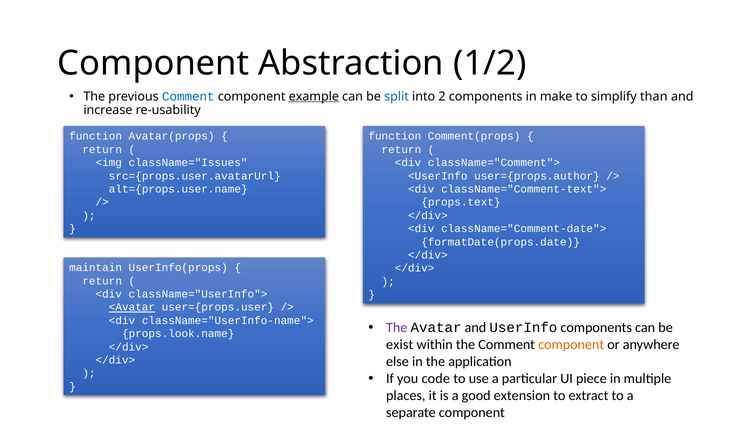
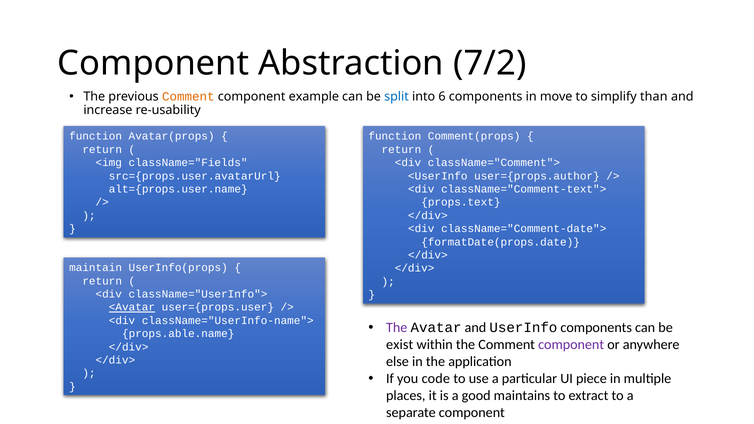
1/2: 1/2 -> 7/2 (490, 63)
Comment colour: blue -> orange (188, 96)
example underline: present -> none (314, 96)
2: 2 -> 6 (442, 96)
make: make -> move (556, 96)
className="Issues: className="Issues -> className="Fields (188, 163)
props.look.name: props.look.name -> props.able.name (178, 334)
component colour: orange -> purple (571, 345)
extension: extension -> maintains (522, 396)
